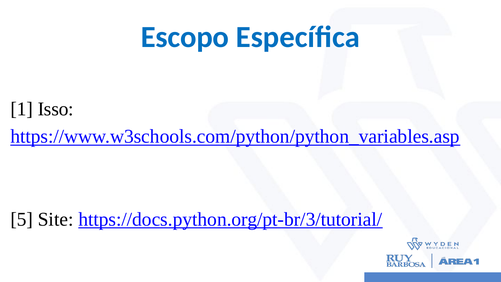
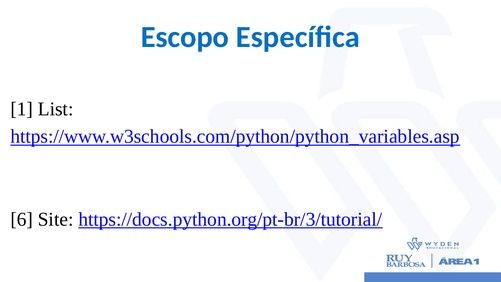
Isso: Isso -> List (56, 109)
5: 5 -> 6 (22, 219)
